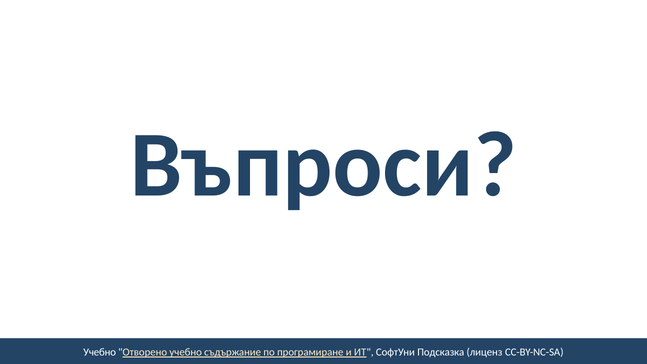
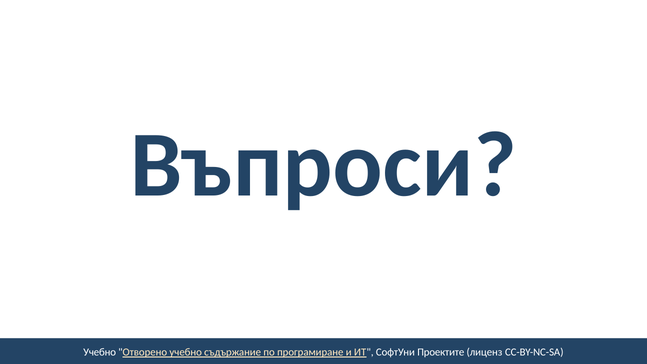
Подсказка: Подсказка -> Проектите (441, 352)
